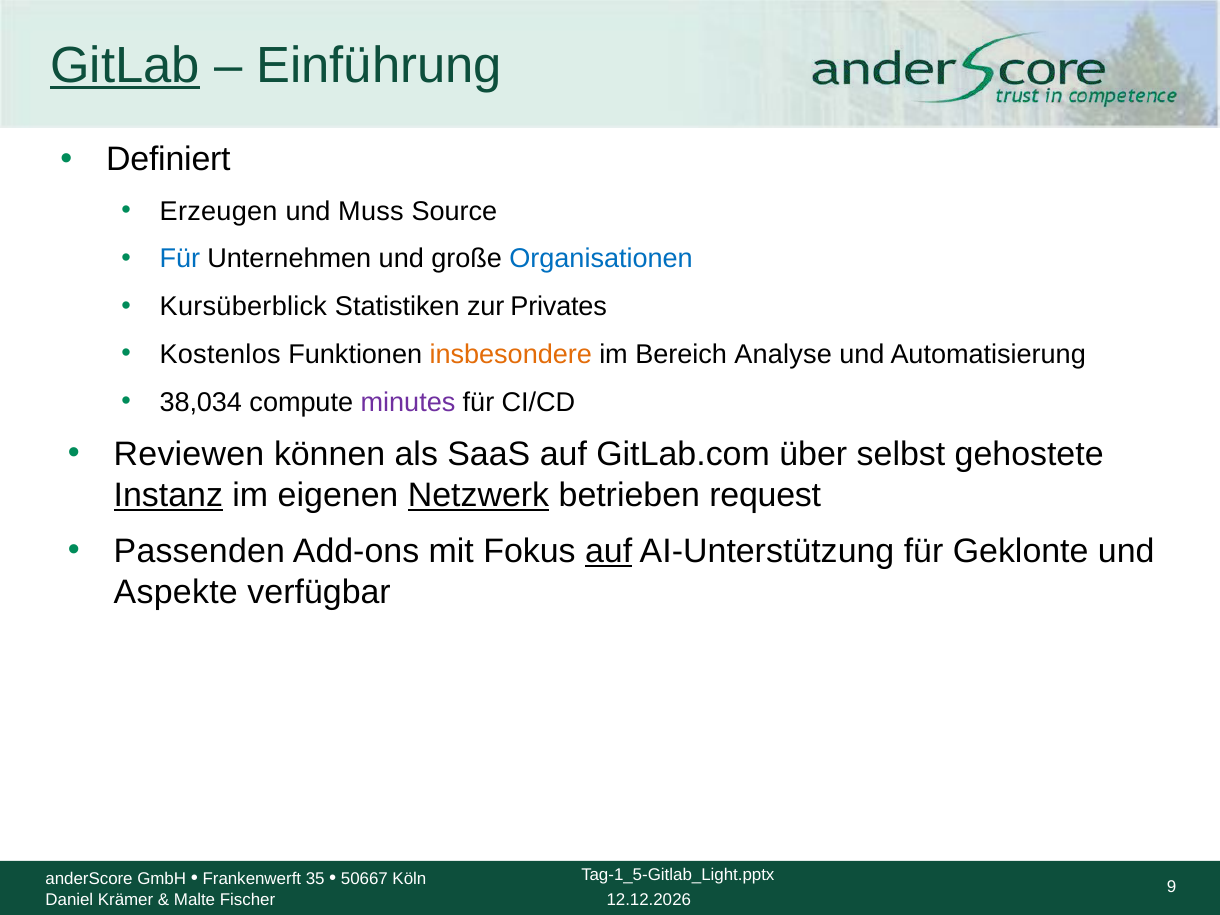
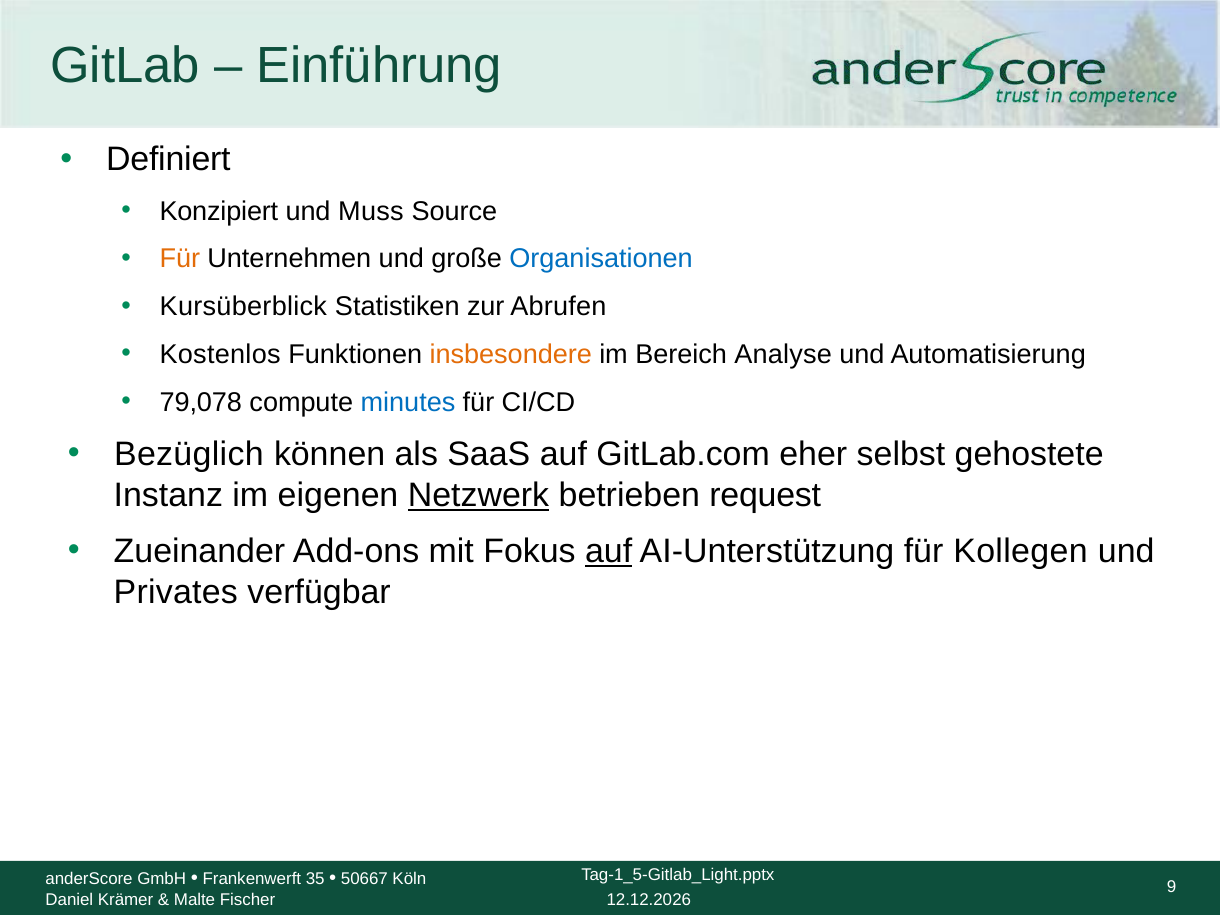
GitLab underline: present -> none (125, 66)
Erzeugen: Erzeugen -> Konzipiert (219, 211)
Für colour: blue -> orange (180, 259)
Privates: Privates -> Abrufen (558, 307)
38,034: 38,034 -> 79,078 (201, 402)
minutes colour: purple -> blue (408, 402)
Reviewen: Reviewen -> Bezüglich (189, 455)
über: über -> eher (813, 455)
Instanz underline: present -> none (168, 495)
Passenden: Passenden -> Zueinander (199, 551)
Geklonte: Geklonte -> Kollegen (1020, 551)
Aspekte: Aspekte -> Privates (176, 592)
